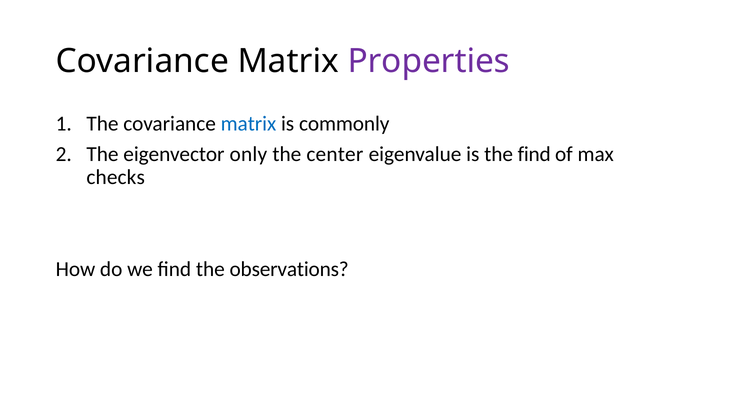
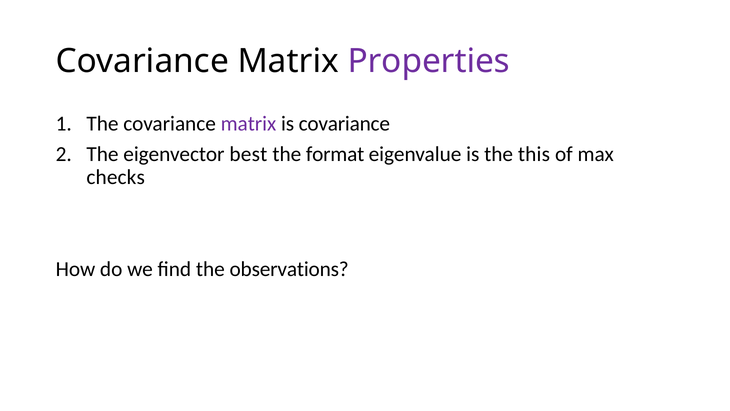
matrix colour: blue -> purple (248, 123)
is commonly: commonly -> covariance (344, 123)
only: only -> best (248, 154)
center: center -> format (335, 154)
the find: find -> this (534, 154)
